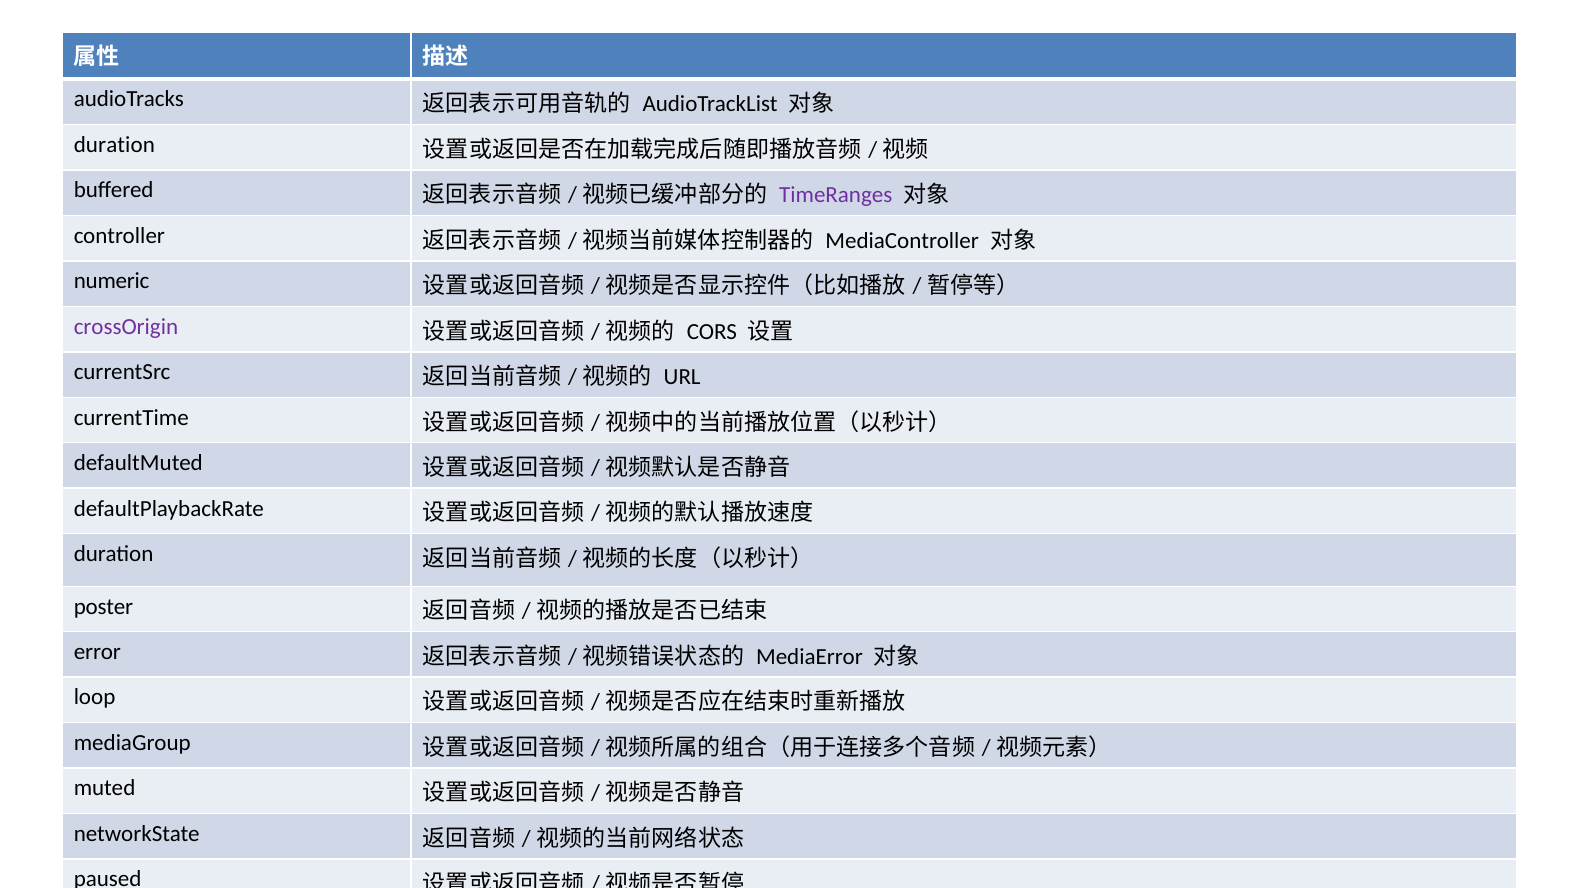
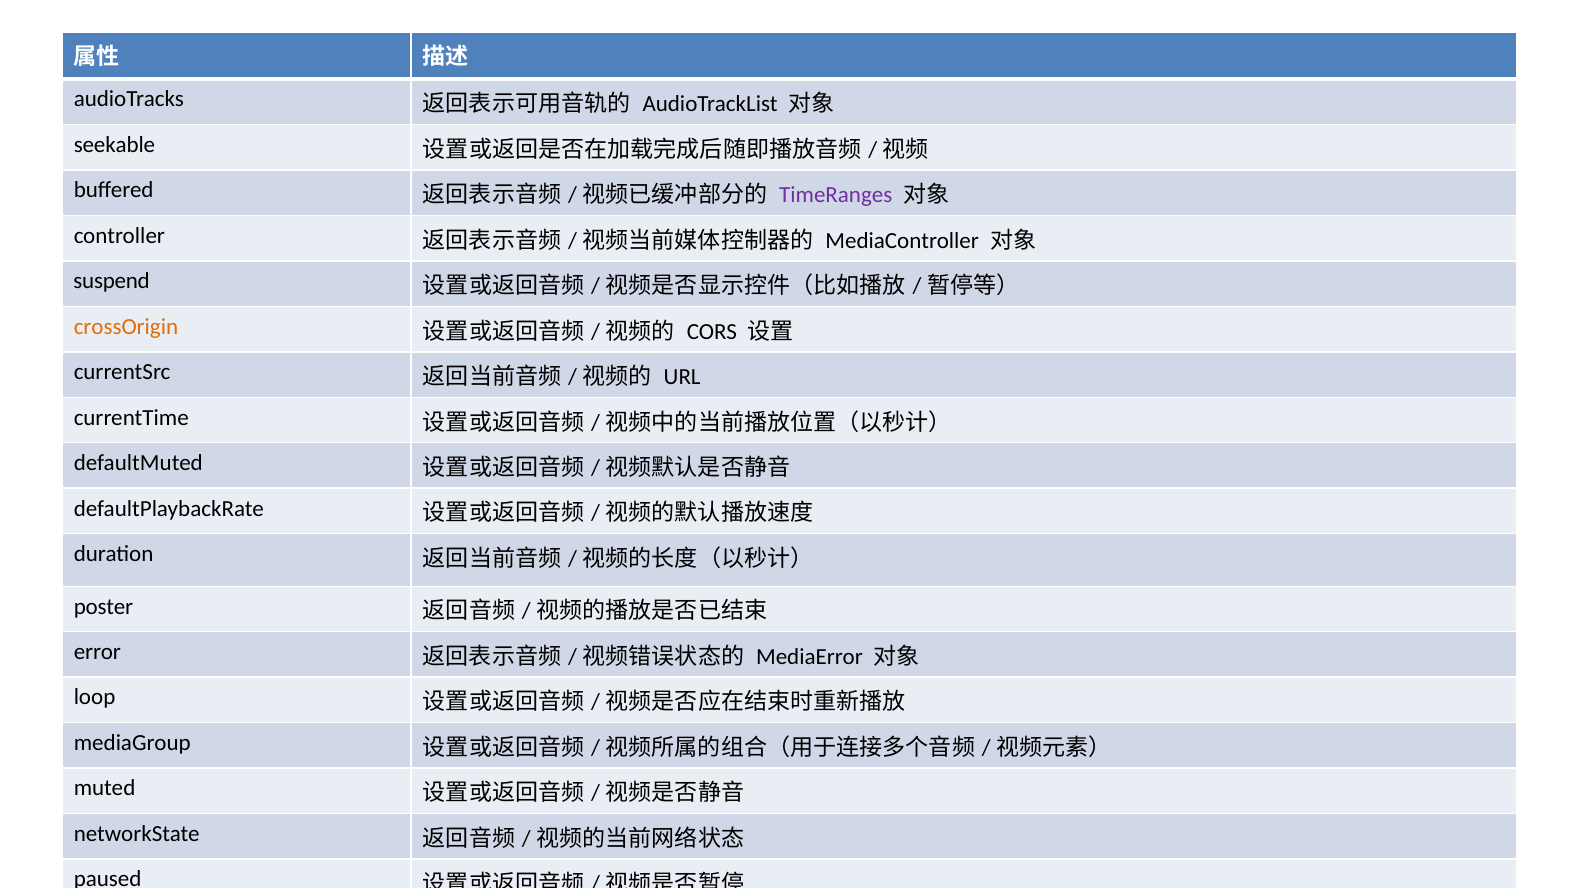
duration: duration -> seekable (114, 145)
numeric: numeric -> suspend (112, 281)
crossOrigin colour: purple -> orange (126, 327)
